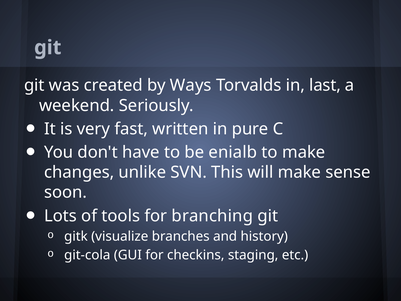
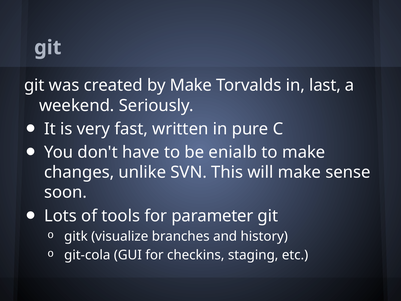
by Ways: Ways -> Make (191, 85)
branching: branching -> parameter (212, 216)
